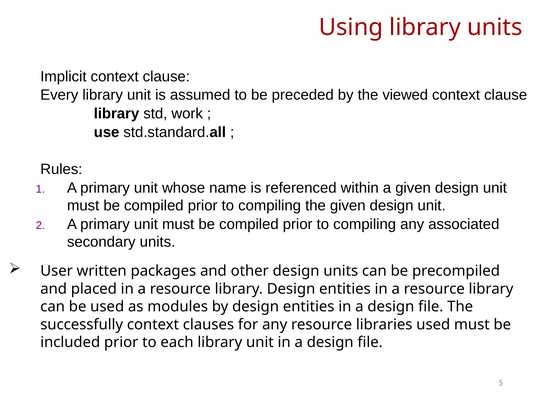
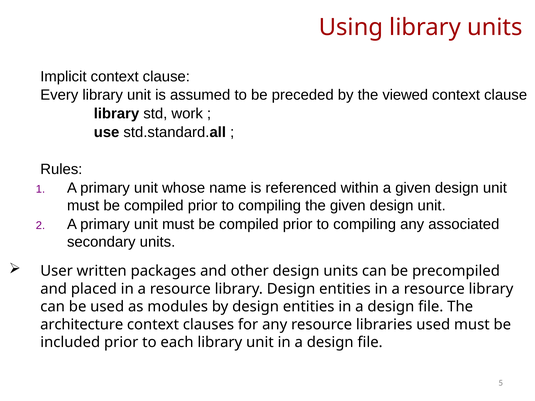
successfully: successfully -> architecture (82, 325)
